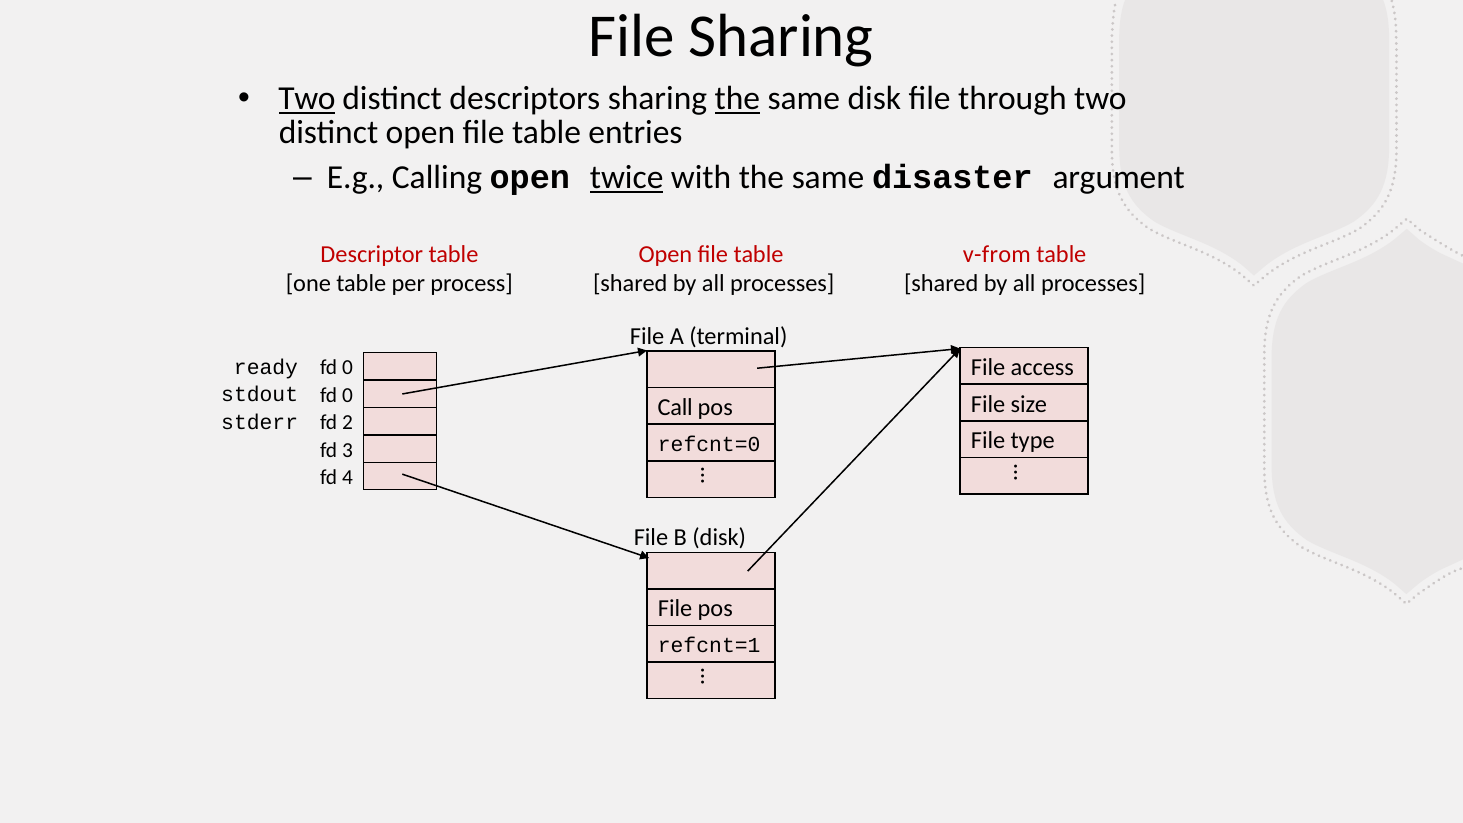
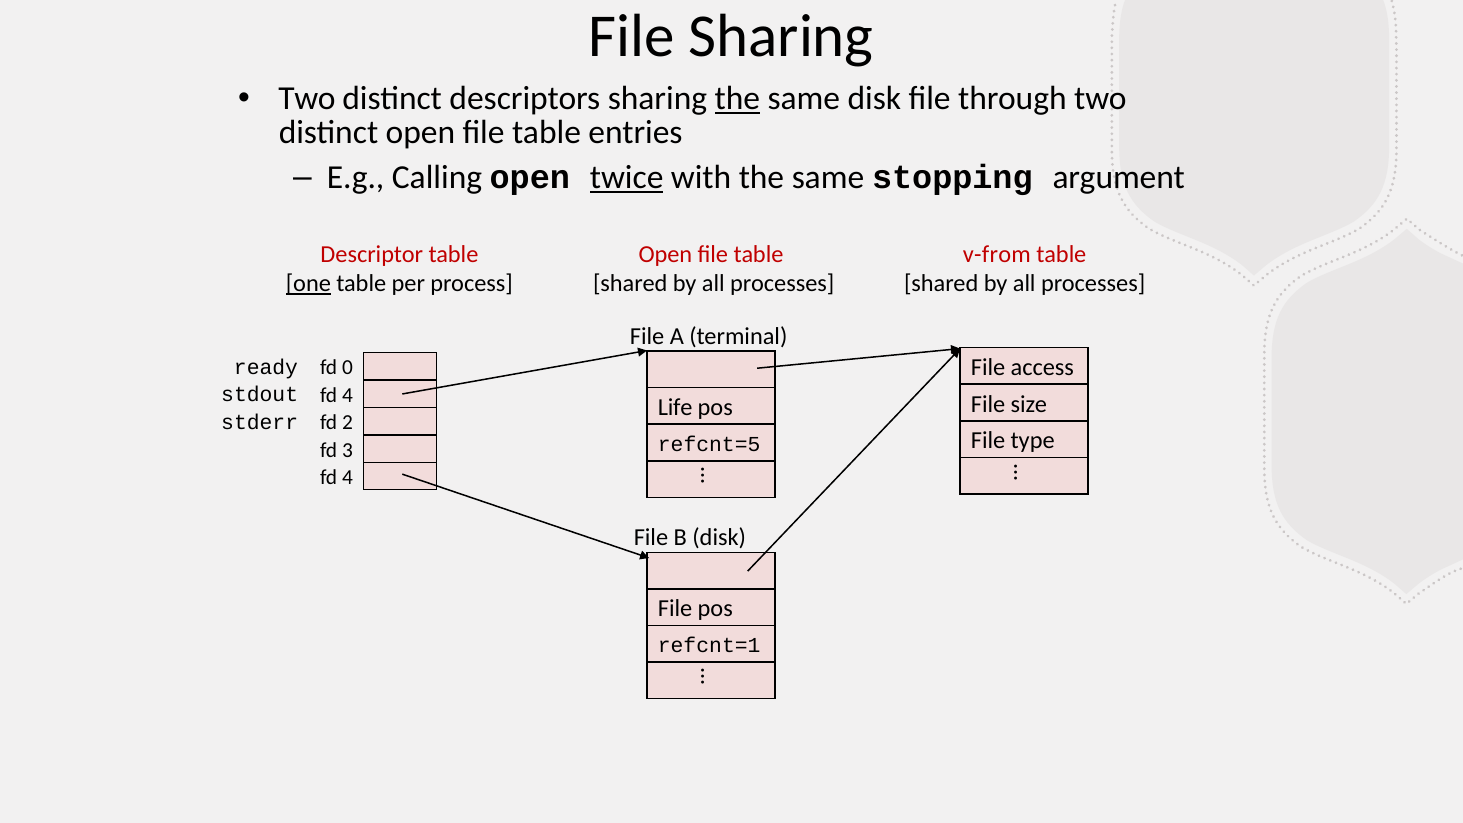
Two underline: present -> none (307, 99)
disaster: disaster -> stopping (952, 178)
one underline: none -> present (308, 284)
0: 0 -> 4 (347, 395)
Call: Call -> Life (675, 408)
refcnt=0: refcnt=0 -> refcnt=5 (709, 444)
